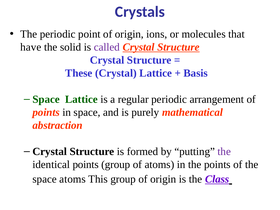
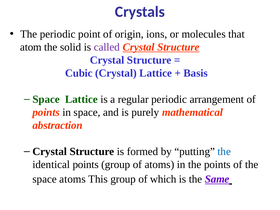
have: have -> atom (31, 47)
These: These -> Cubic (79, 73)
the colour: purple -> blue (224, 151)
group of origin: origin -> which (163, 179)
Class: Class -> Same (217, 179)
